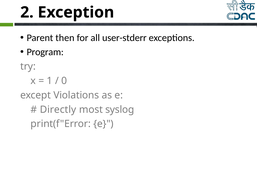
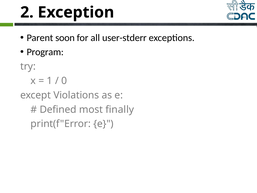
then: then -> soon (65, 38)
Directly: Directly -> Defined (58, 109)
syslog: syslog -> finally (120, 109)
